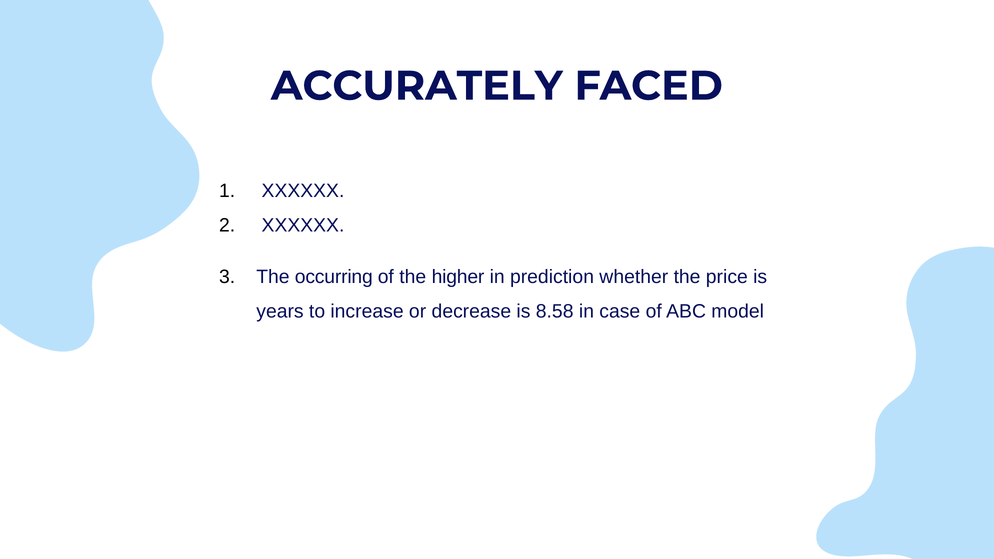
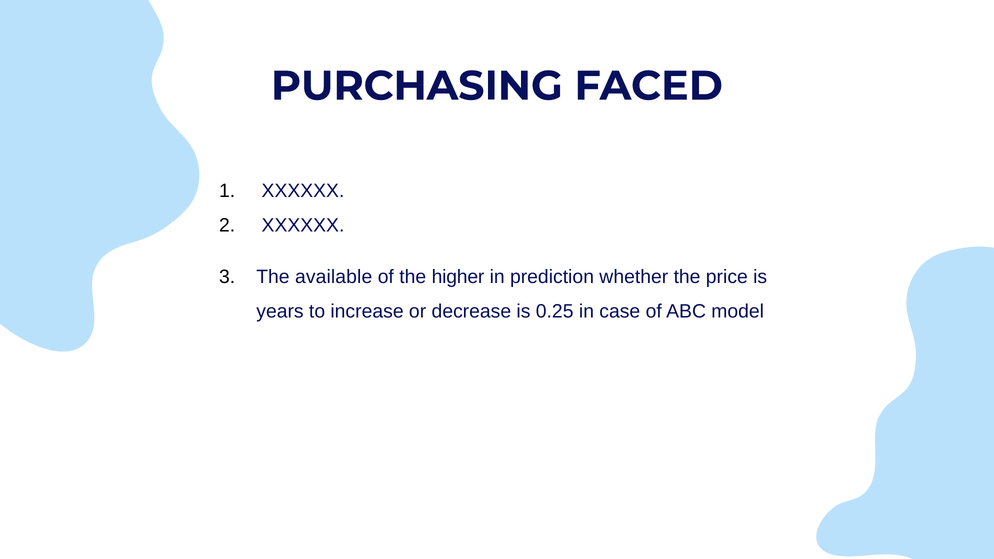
ACCURATELY: ACCURATELY -> PURCHASING (417, 86)
occurring: occurring -> available (334, 277)
8.58: 8.58 -> 0.25 (555, 312)
